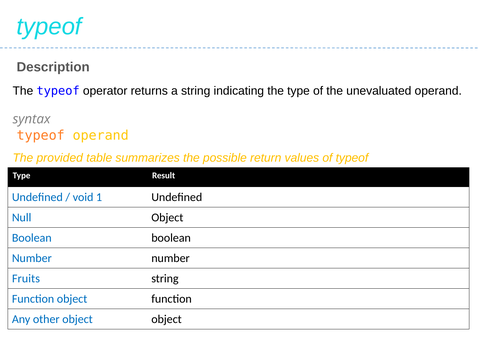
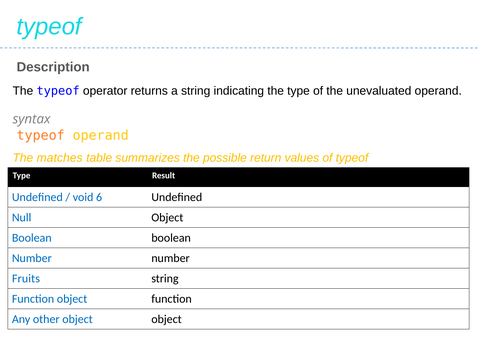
provided: provided -> matches (60, 158)
1: 1 -> 6 (99, 197)
